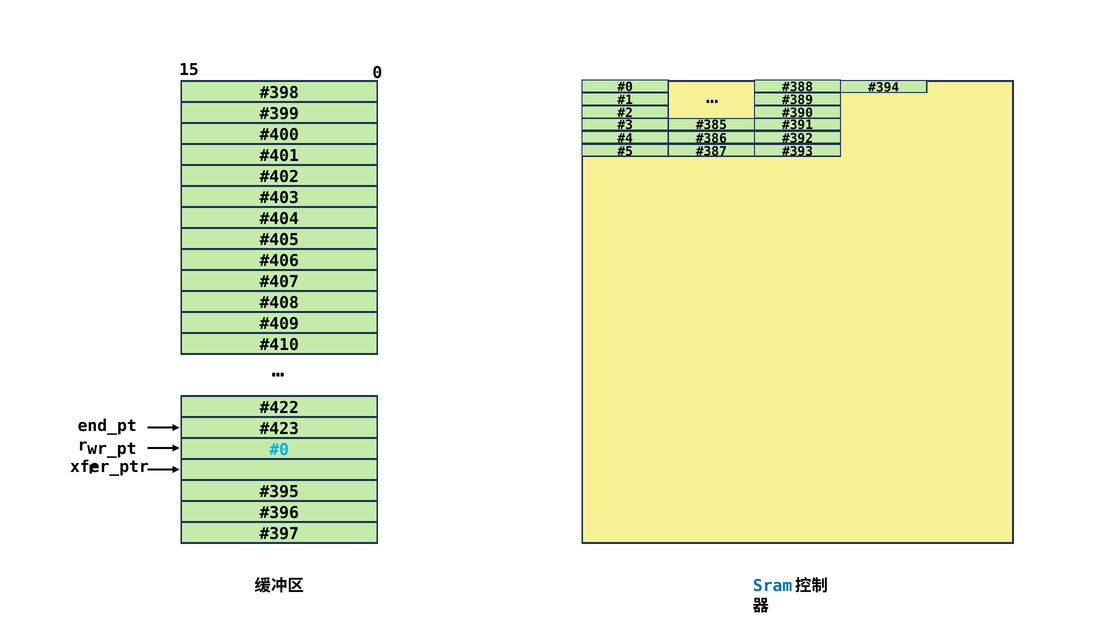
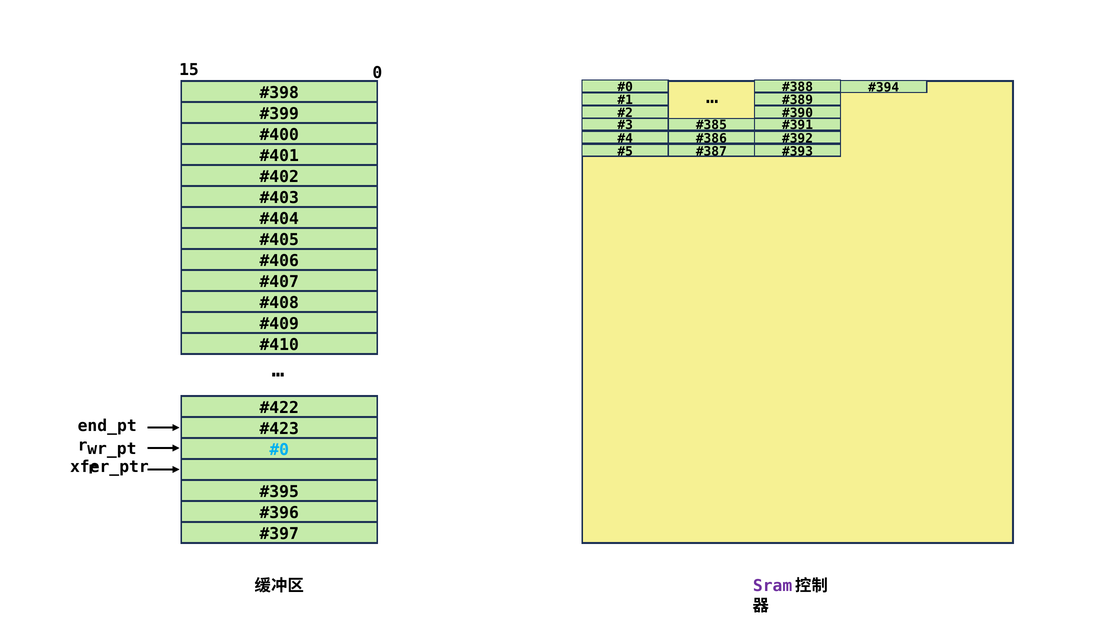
Sram colour: blue -> purple (773, 586)
